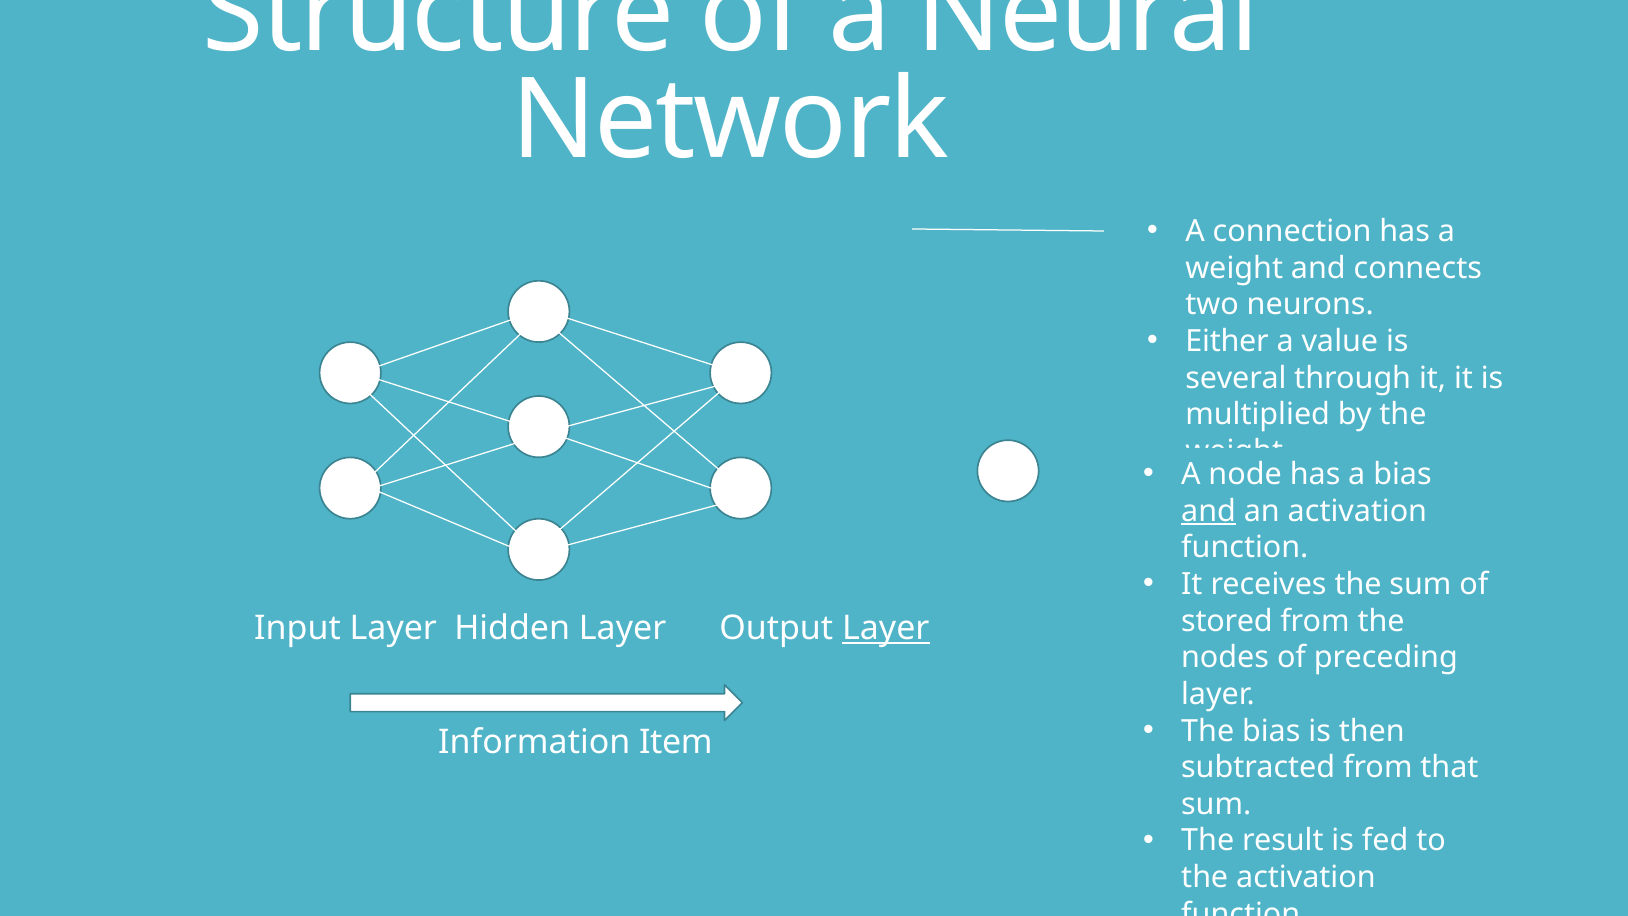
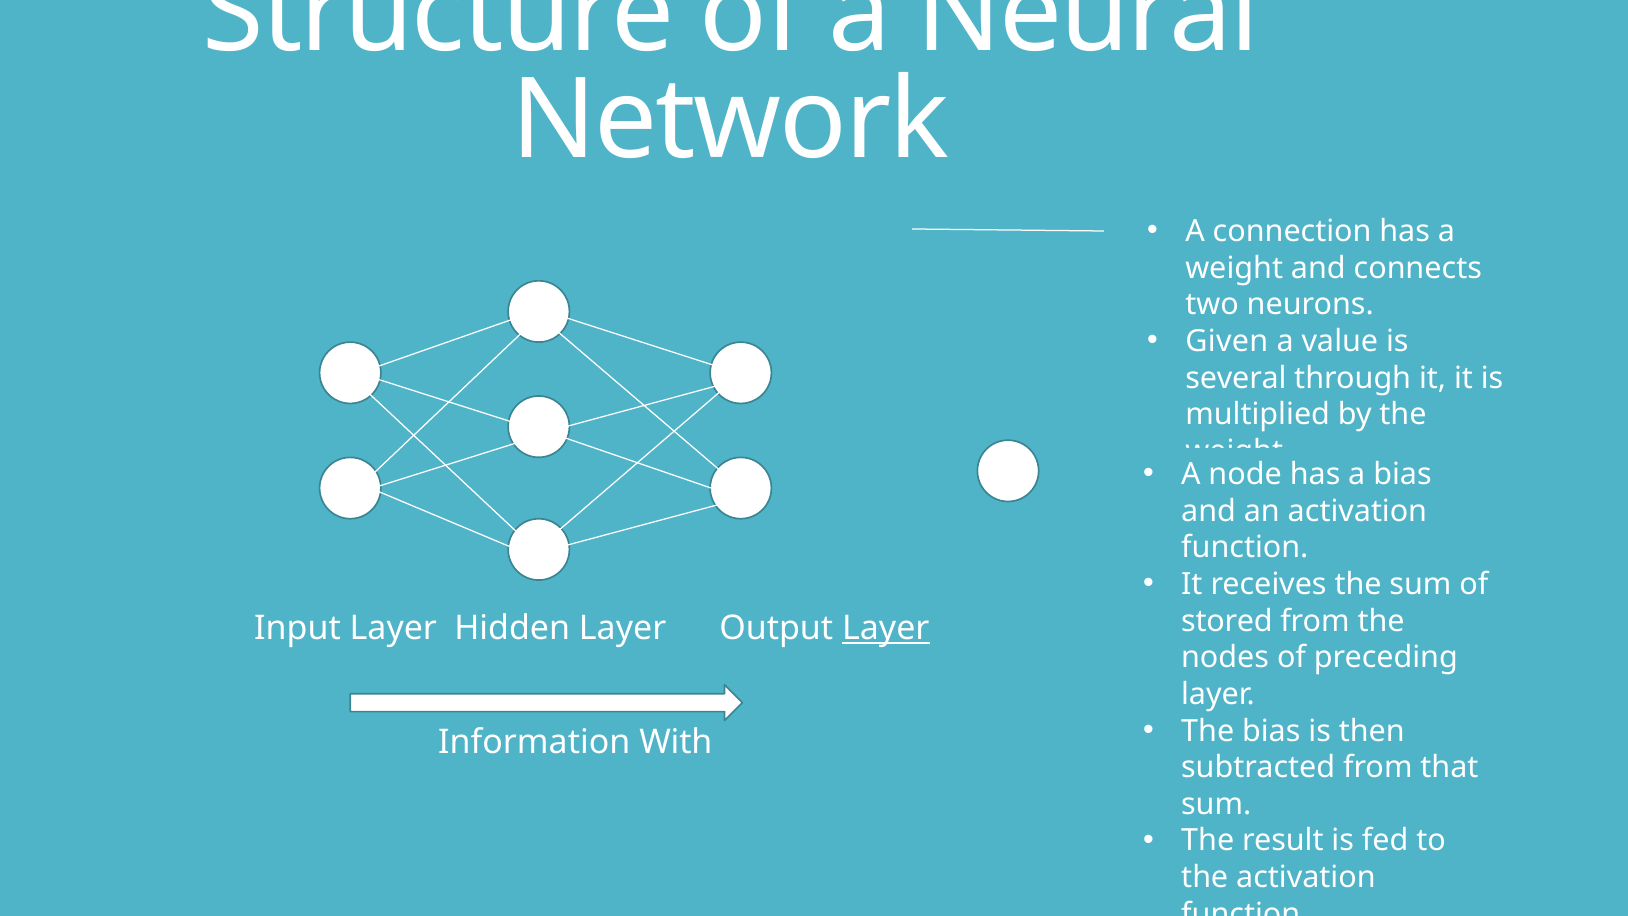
Either: Either -> Given (1227, 341)
and underline: present -> none (1209, 511)
Item: Item -> With (676, 742)
